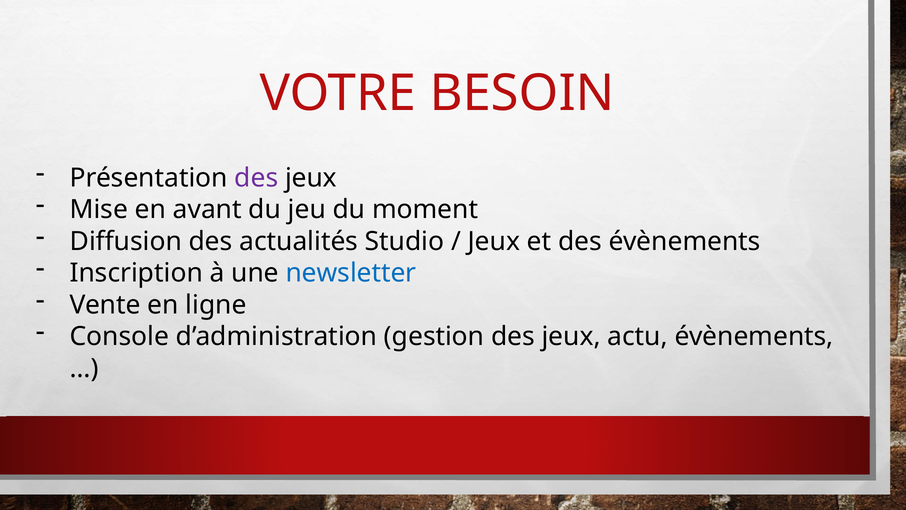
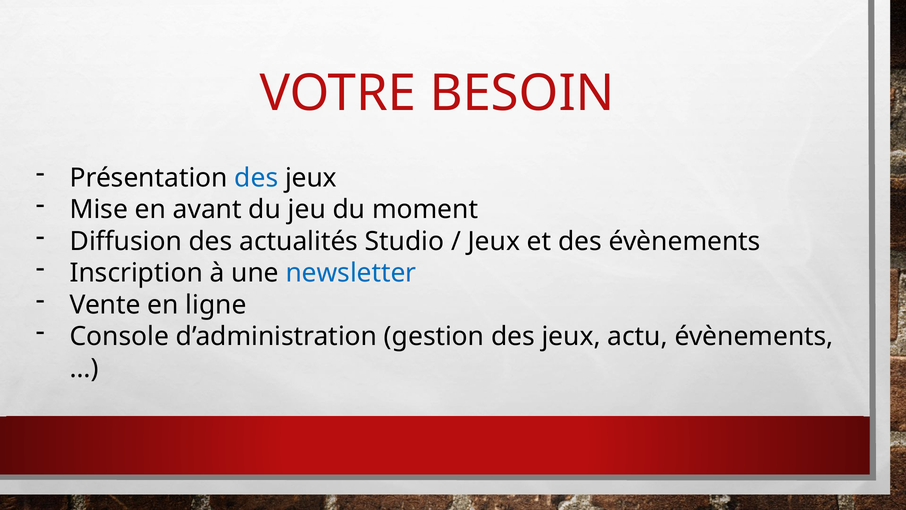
des colour: purple -> blue (256, 178)
